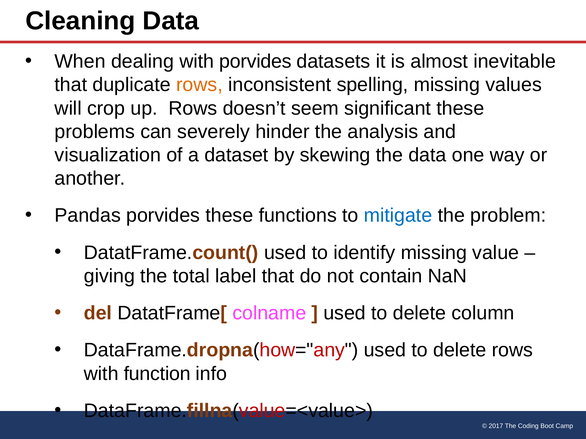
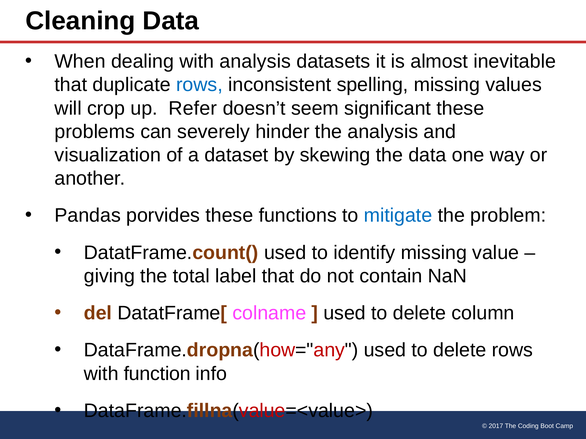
with porvides: porvides -> analysis (255, 61)
rows colour: orange -> blue (199, 85)
up Rows: Rows -> Refer (193, 108)
